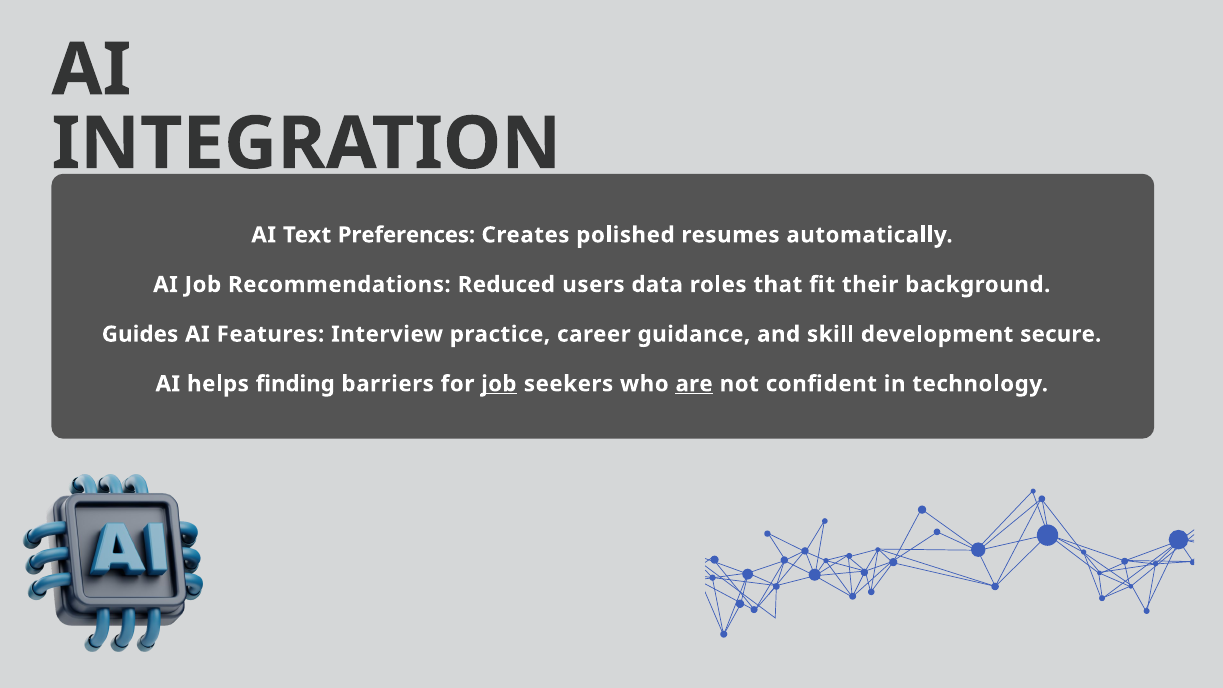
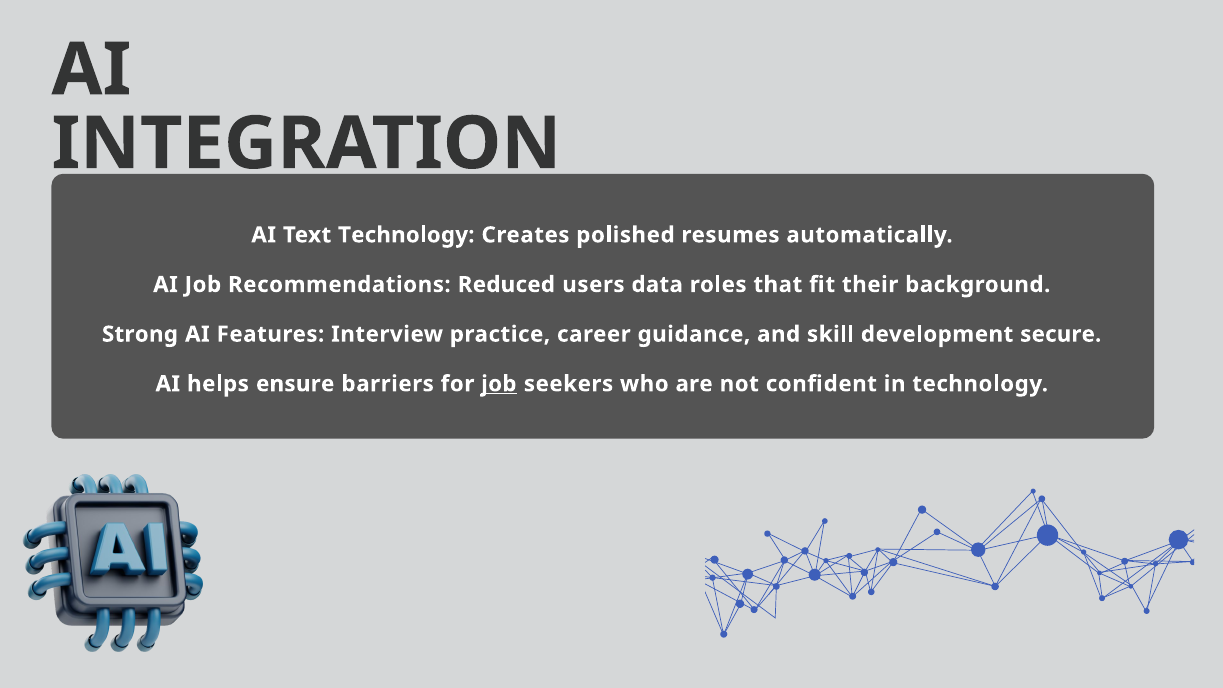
Text Preferences: Preferences -> Technology (406, 235)
Guides: Guides -> Strong (140, 334)
finding: finding -> ensure (295, 384)
are underline: present -> none (694, 384)
